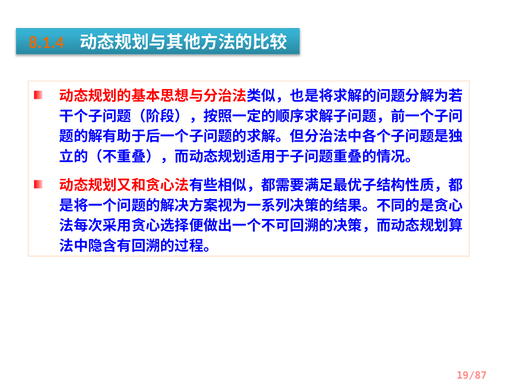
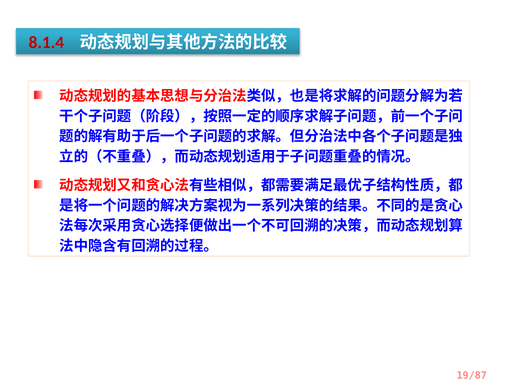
8.1.4 colour: orange -> red (46, 42)
